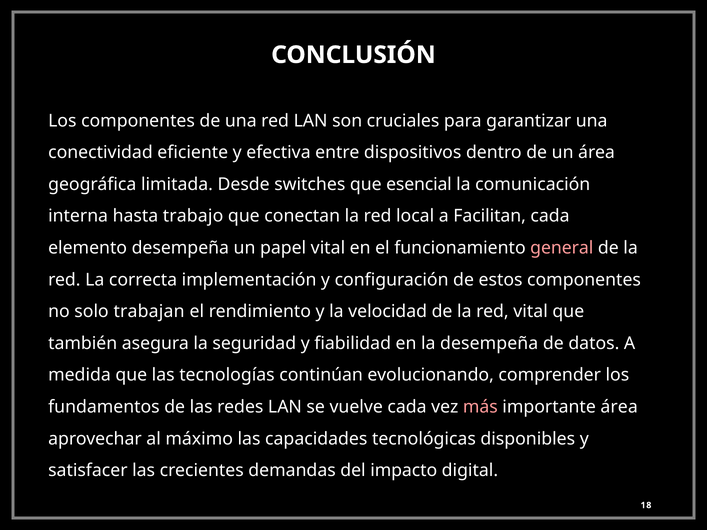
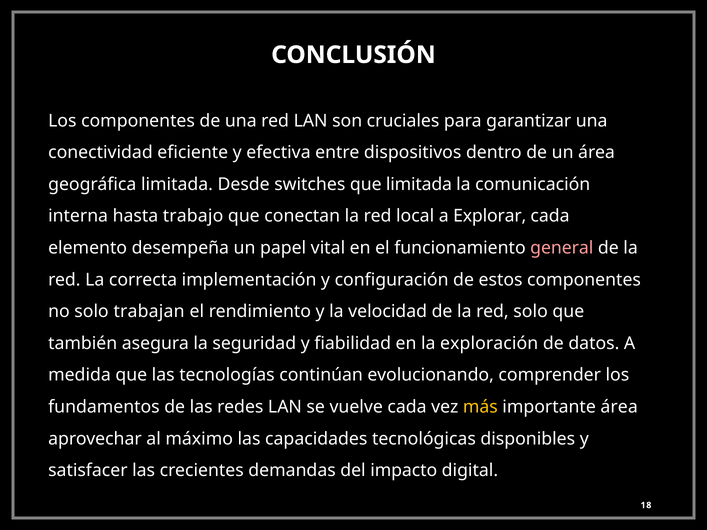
que esencial: esencial -> limitada (419, 184)
Facilitan: Facilitan -> Explorar (490, 216)
red vital: vital -> solo (531, 312)
la desempeña: desempeña -> exploración (489, 343)
más colour: pink -> yellow (480, 407)
